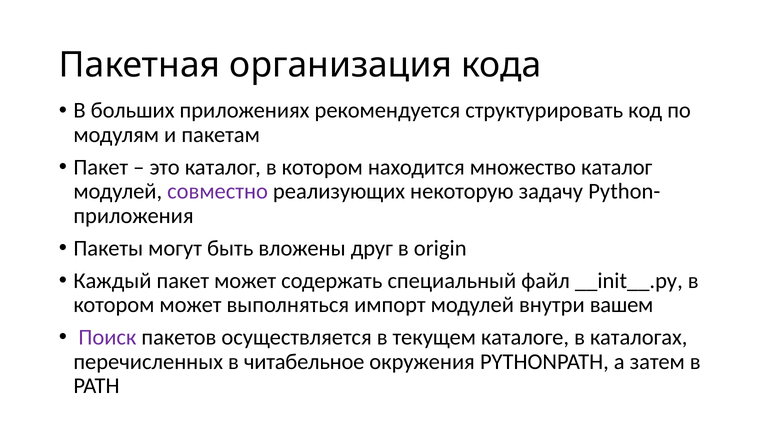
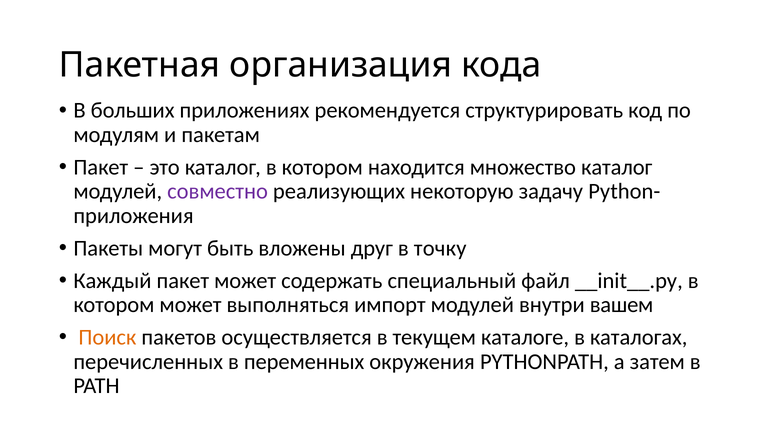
origin: origin -> точку (440, 248)
Поиск colour: purple -> orange (107, 337)
читабельное: читабельное -> переменных (304, 361)
